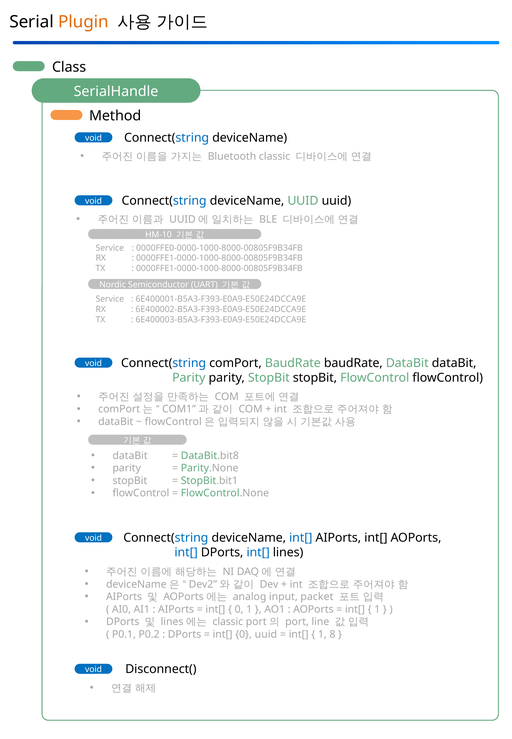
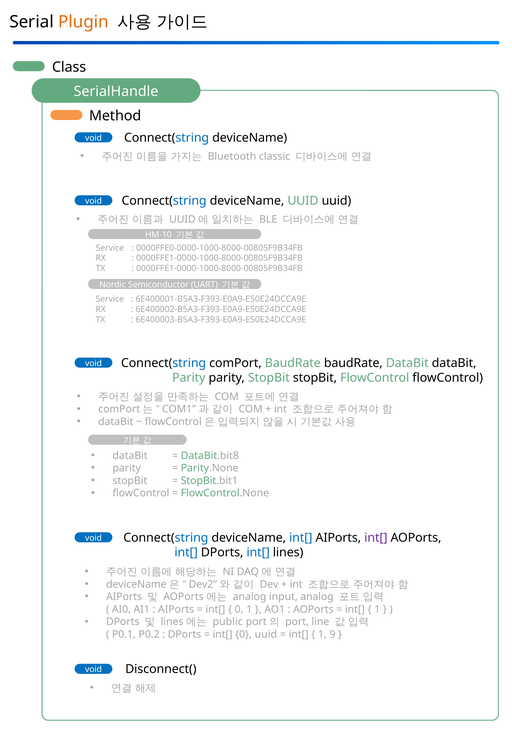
int[ colour: black -> purple (376, 538)
input packet: packet -> analog (317, 597)
classic: classic -> public (228, 622)
8: 8 -> 9 (332, 635)
